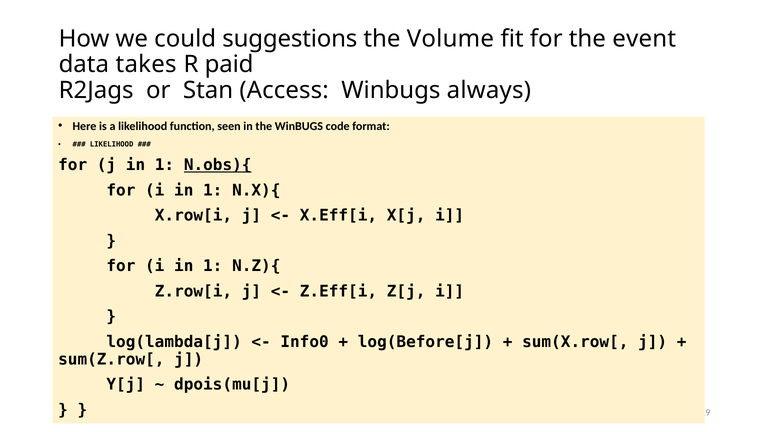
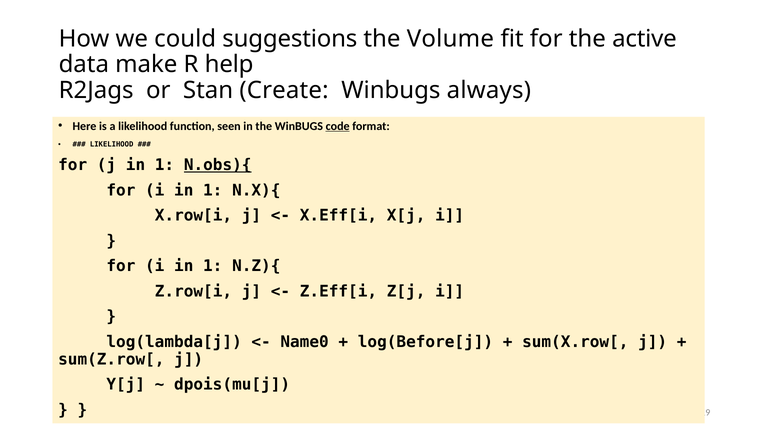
event: event -> active (644, 39)
takes: takes -> make (146, 65)
paid: paid -> help (229, 65)
Access: Access -> Create (284, 91)
code underline: none -> present (338, 126)
Info0: Info0 -> Name0 (305, 342)
